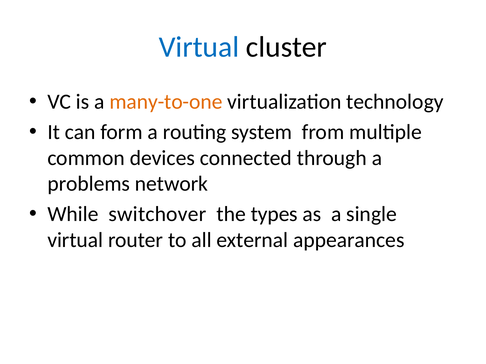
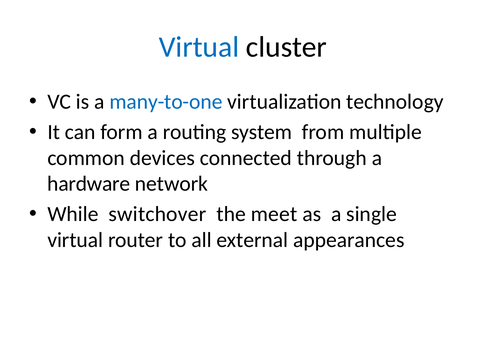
many-to-one colour: orange -> blue (166, 102)
problems: problems -> hardware (89, 184)
types: types -> meet (274, 214)
